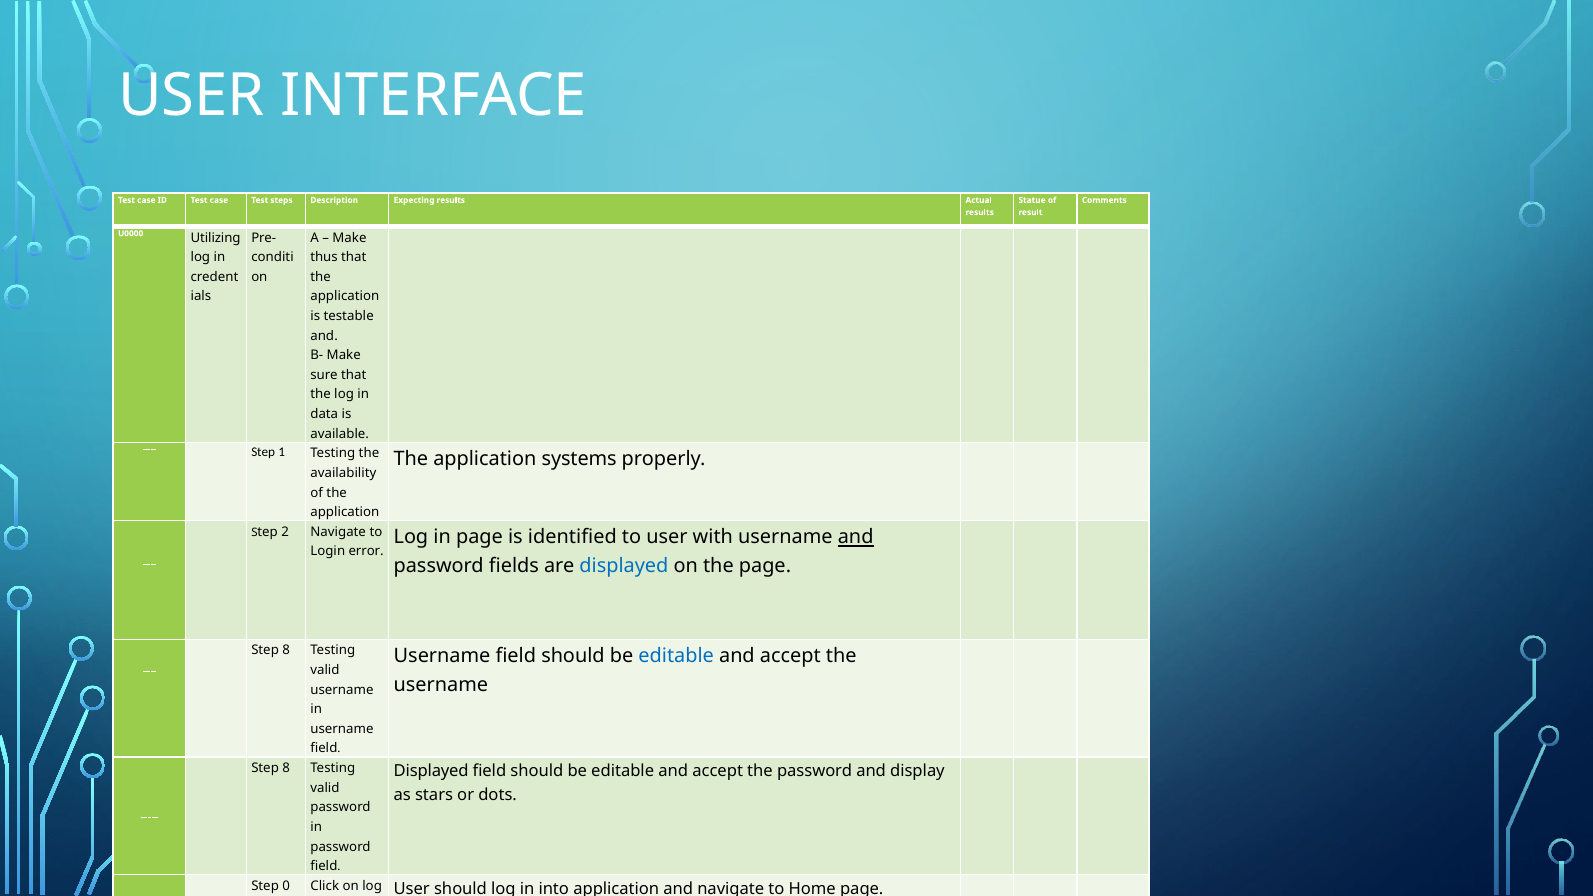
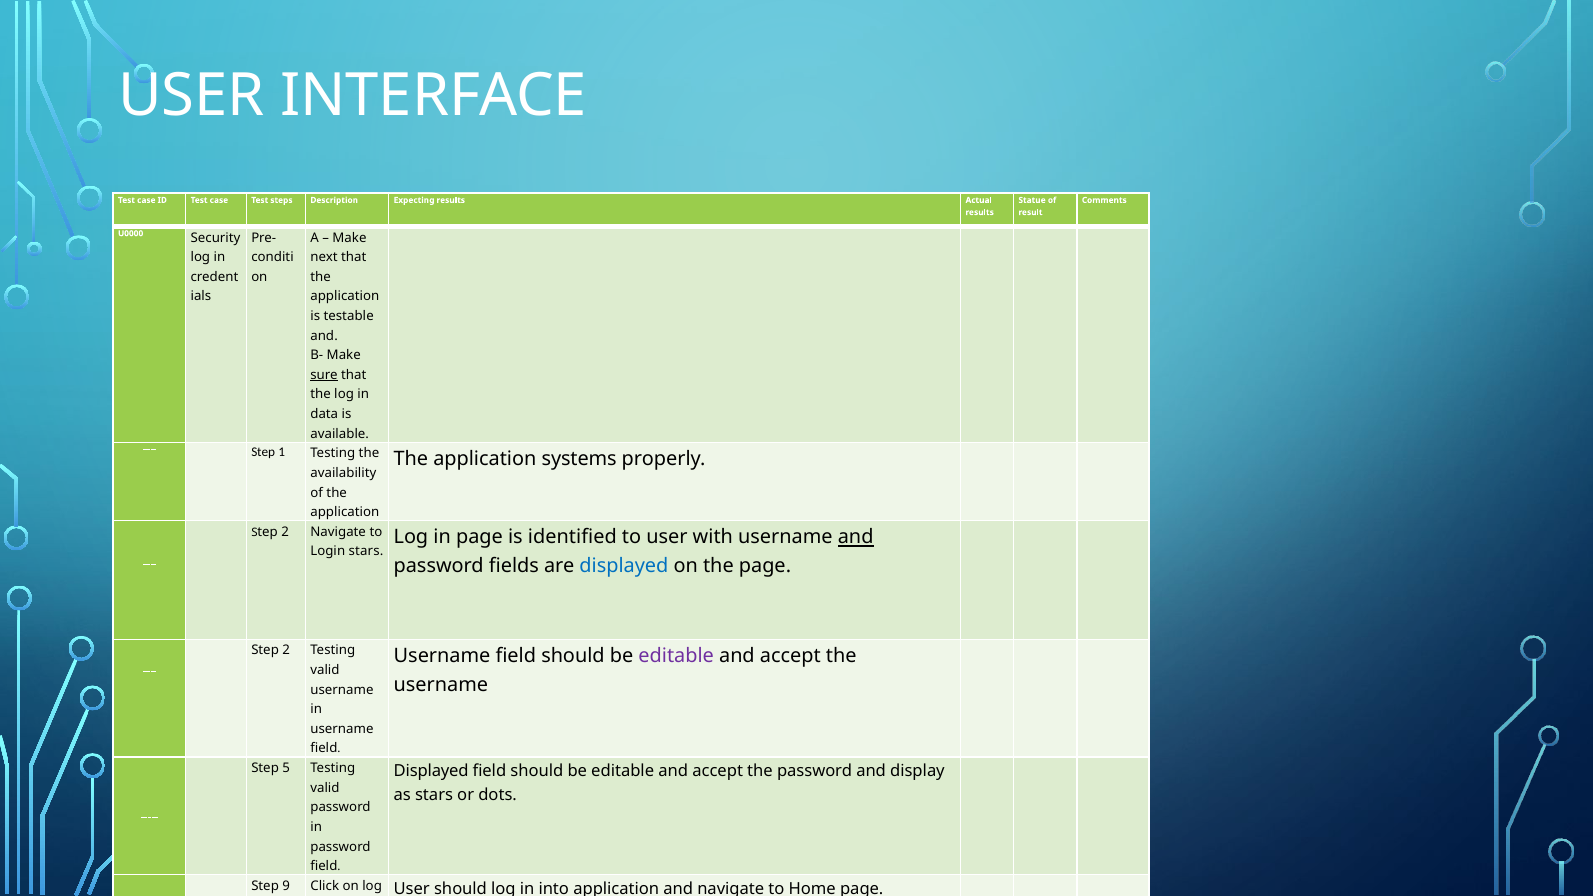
Utilizing: Utilizing -> Security (216, 238)
thus: thus -> next (324, 257)
sure underline: none -> present (324, 375)
Login error: error -> stars (366, 552)
8: 8 -> 2 (286, 651)
editable colour: blue -> purple (676, 656)
8: 8 -> 5 (286, 768)
0: 0 -> 9 (286, 886)
